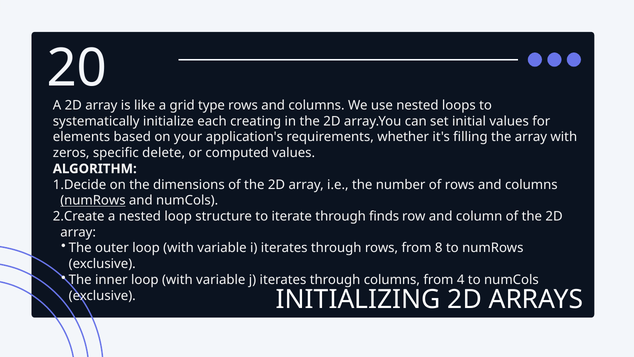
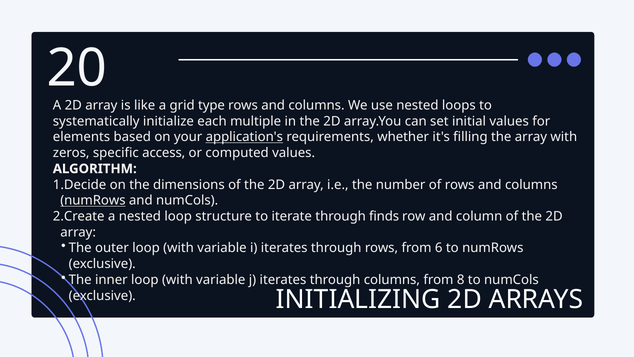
creating: creating -> multiple (256, 121)
application's underline: none -> present (244, 137)
delete: delete -> access (164, 153)
8: 8 -> 6 (439, 248)
4: 4 -> 8 (461, 280)
